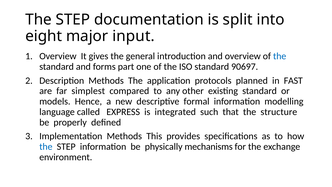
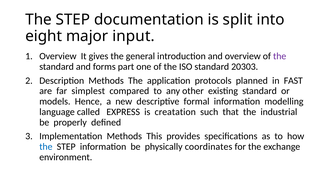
the colour: blue -> purple (280, 56)
90697: 90697 -> 20303 (245, 67)
integrated: integrated -> creatation (175, 112)
structure: structure -> industrial (279, 112)
mechanisms: mechanisms -> coordinates (209, 147)
